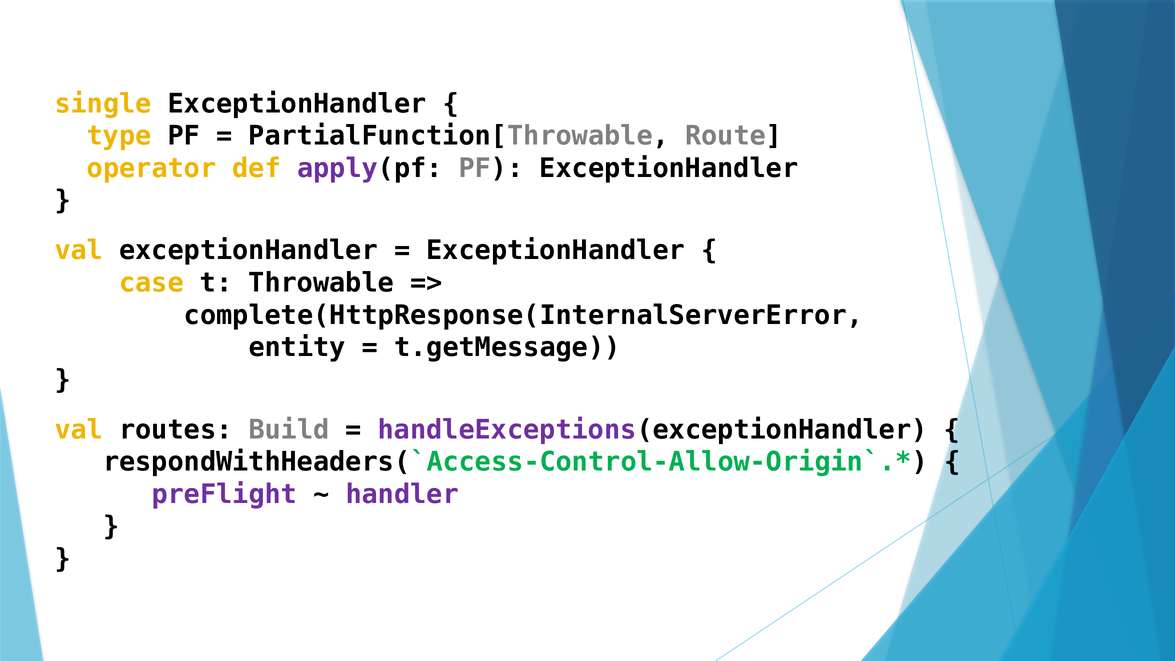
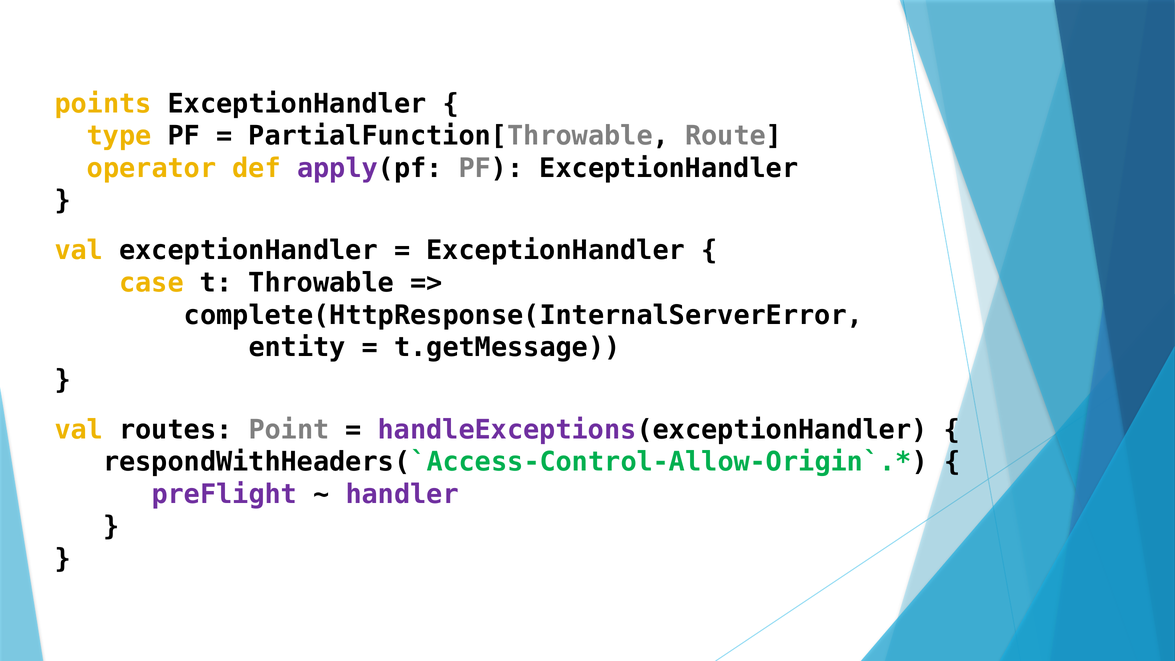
single: single -> points (103, 104)
Build: Build -> Point (289, 430)
